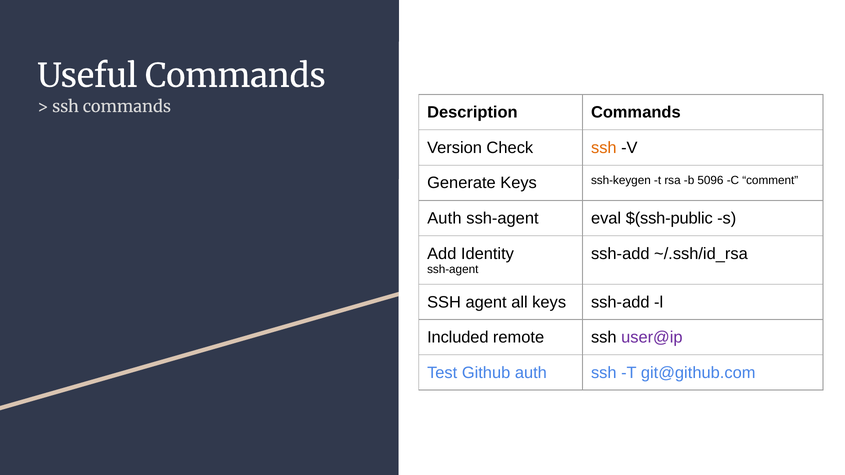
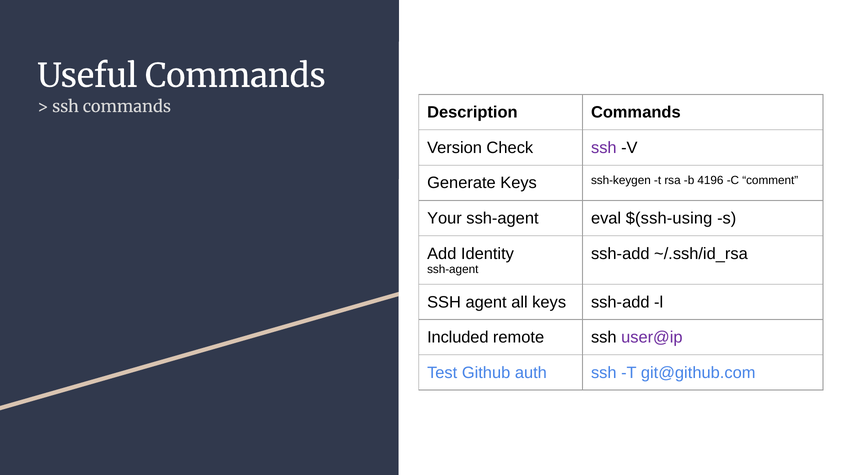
ssh colour: orange -> purple (604, 148)
5096: 5096 -> 4196 (710, 180)
Auth: Auth -> Your (444, 219)
$(ssh-public: $(ssh-public -> $(ssh-using (669, 219)
